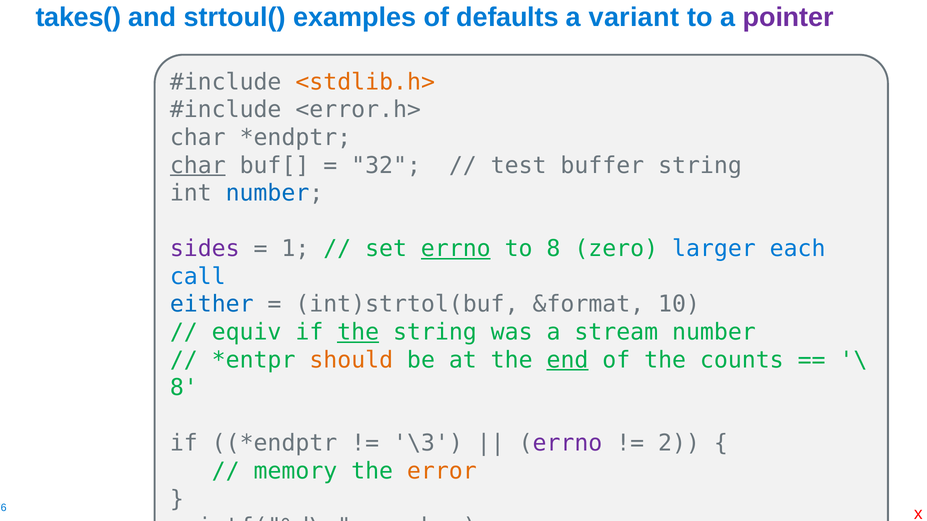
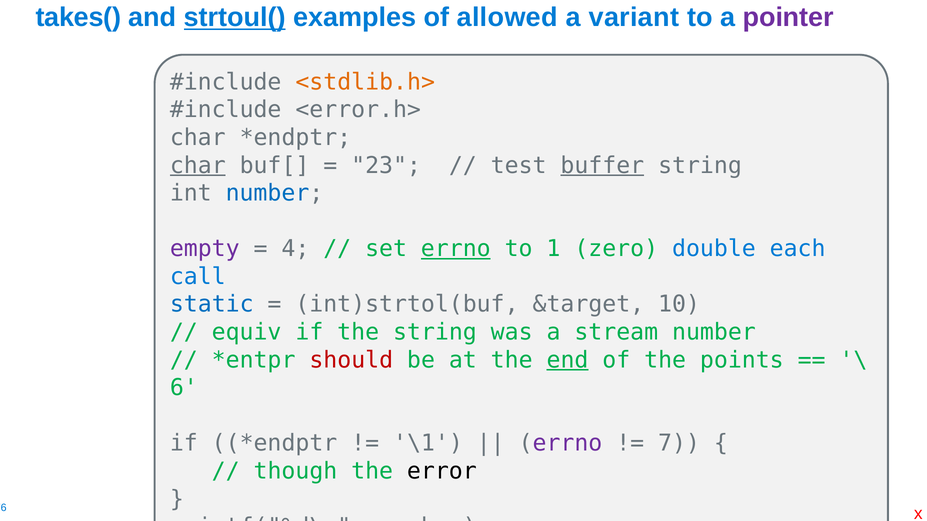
strtoul( underline: none -> present (235, 18)
defaults: defaults -> allowed (507, 18)
32: 32 -> 23 (386, 166)
buffer underline: none -> present (602, 166)
sides: sides -> empty (205, 249)
1: 1 -> 4 (295, 249)
to 8: 8 -> 1 (553, 249)
larger: larger -> double (714, 249)
either: either -> static (212, 305)
&format: &format -> &target (588, 305)
the underline: present -> none (358, 332)
should colour: orange -> red (351, 360)
counts: counts -> points (742, 360)
8: 8 -> 6 (184, 388)
\3: \3 -> \1 (428, 444)
2: 2 -> 7 (679, 444)
memory: memory -> though (295, 471)
error colour: orange -> black (442, 471)
